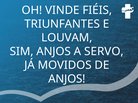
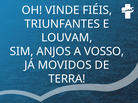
SERVO: SERVO -> VOSSO (104, 52)
ANJOS: ANJOS -> TERRA (67, 79)
